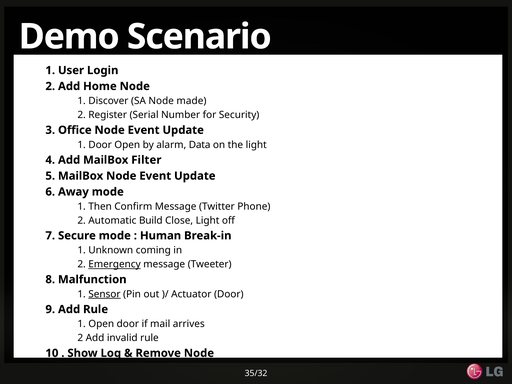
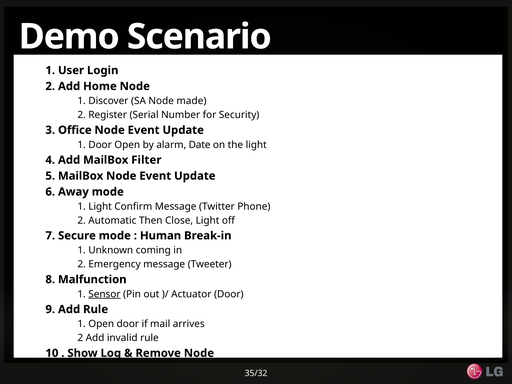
Data: Data -> Date (200, 145)
1 Then: Then -> Light (100, 207)
Build: Build -> Then (151, 220)
Emergency underline: present -> none (115, 264)
